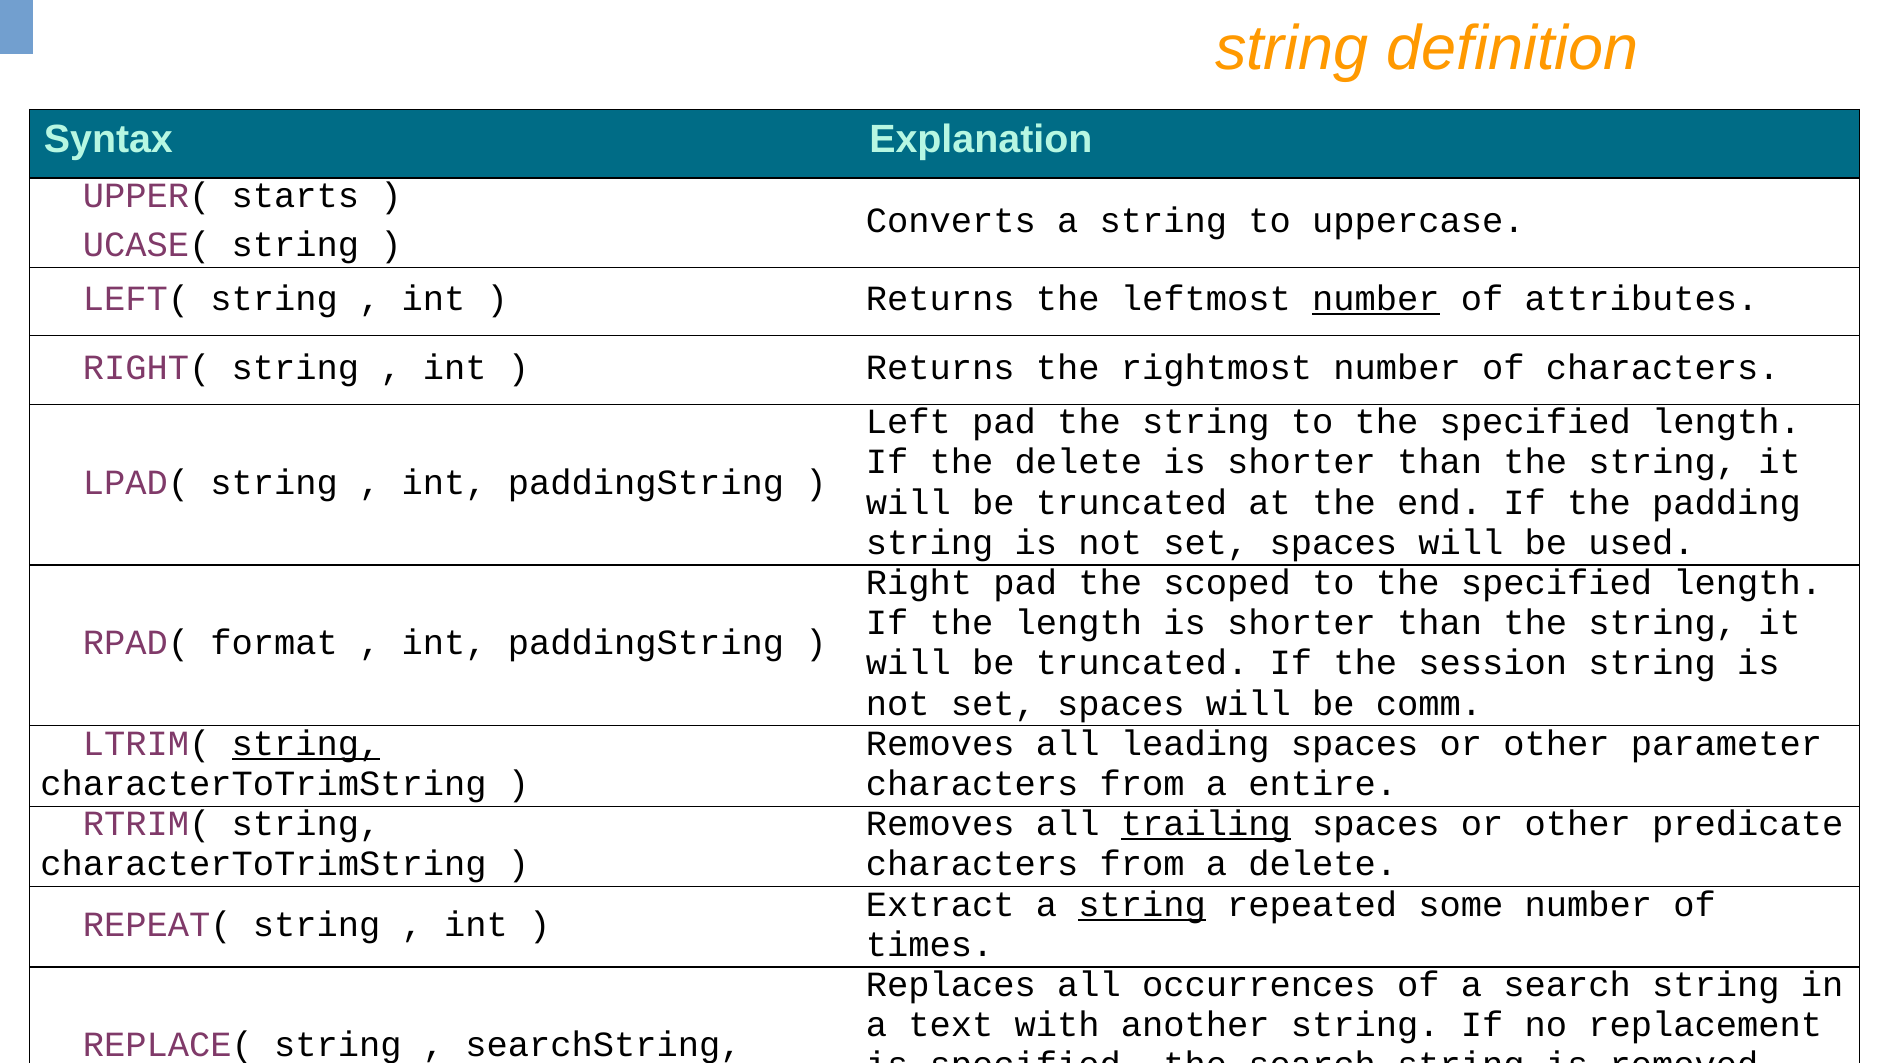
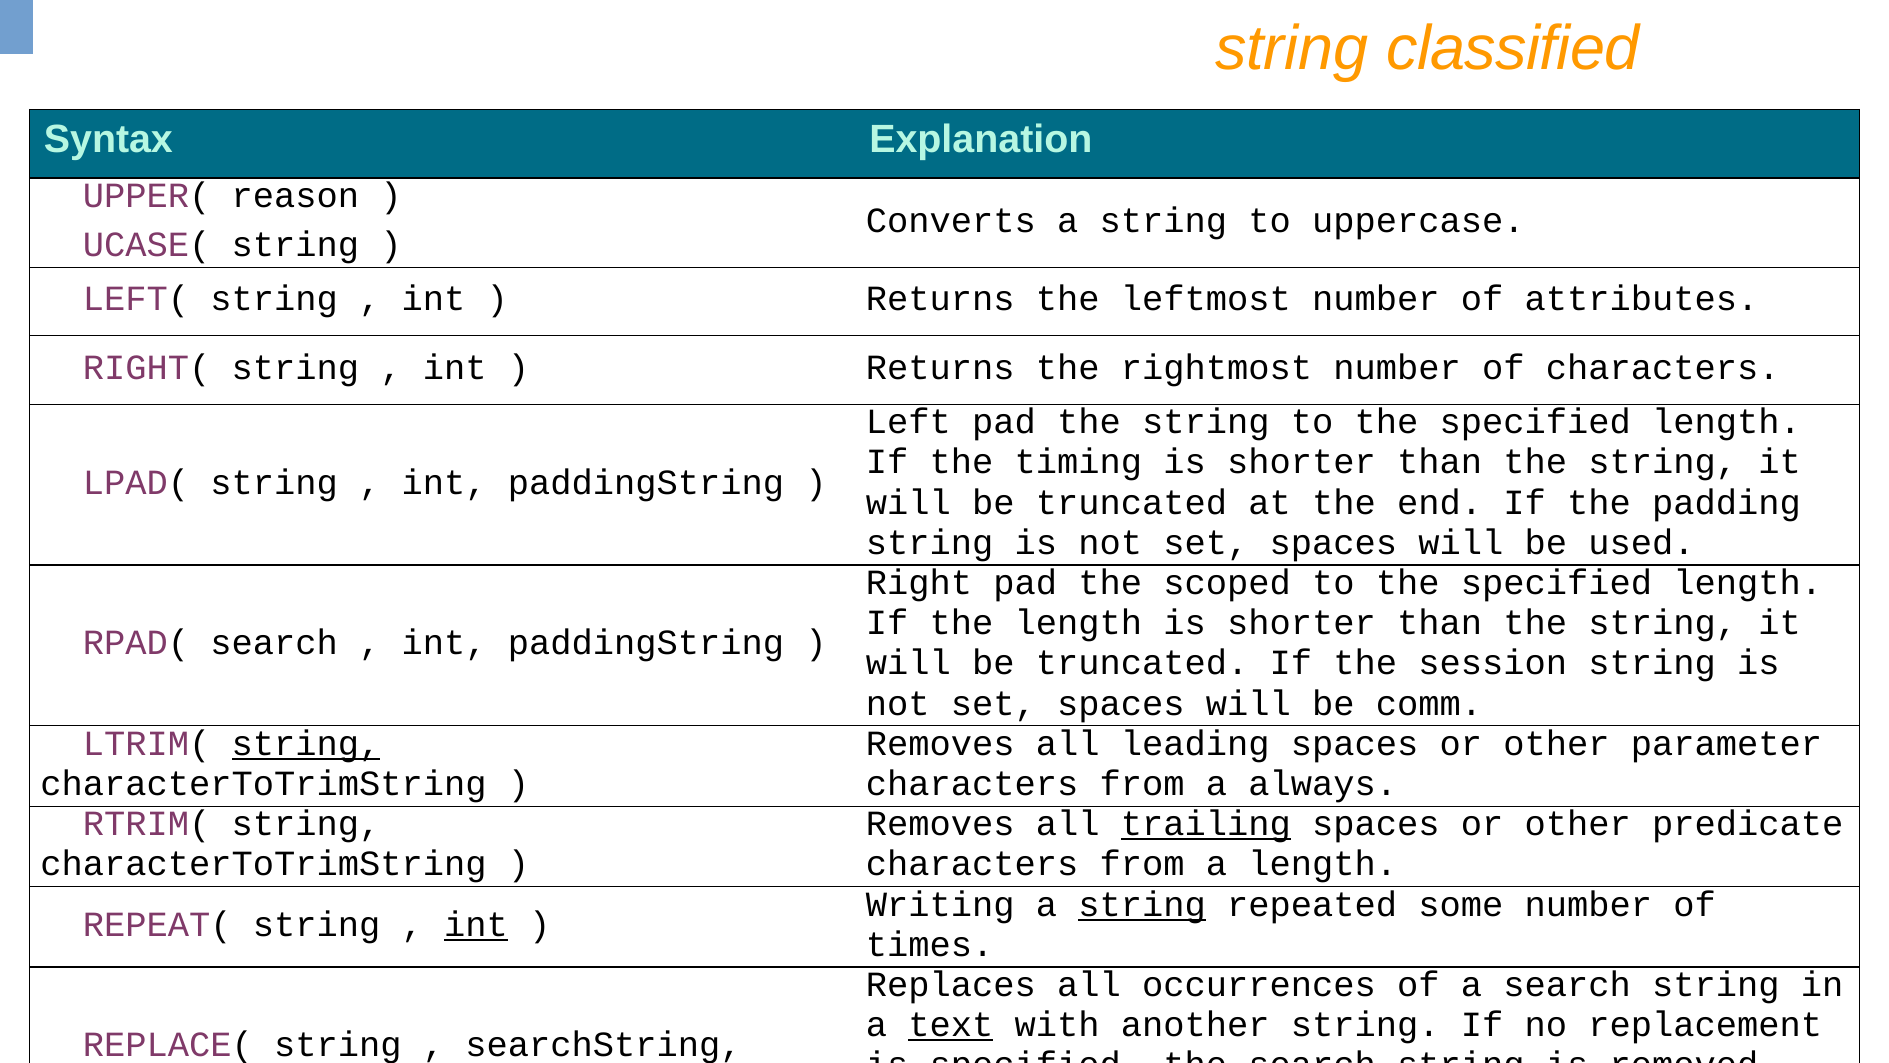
definition: definition -> classified (1513, 49)
starts: starts -> reason (295, 196)
number underline: present -> none (1376, 299)
the delete: delete -> timing (1078, 462)
RPAD( format: format -> search (274, 643)
entire: entire -> always (1323, 783)
a delete: delete -> length (1323, 864)
Extract: Extract -> Writing (940, 904)
int underline: none -> present (476, 924)
text underline: none -> present (951, 1025)
